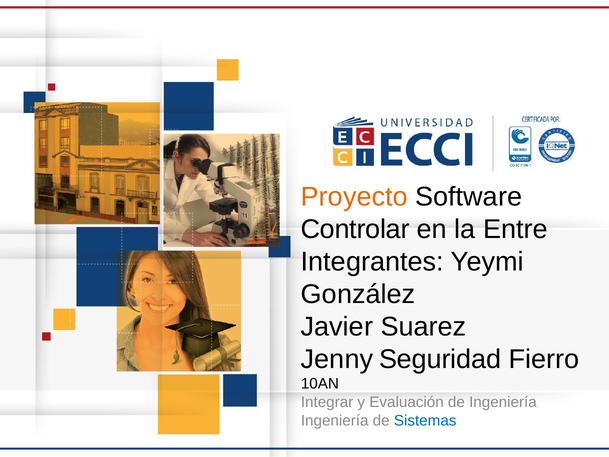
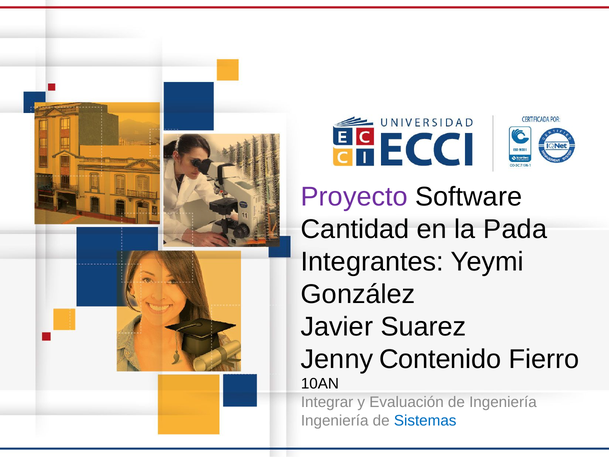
Proyecto colour: orange -> purple (354, 197)
Controlar: Controlar -> Cantidad (355, 229)
Entre: Entre -> Pada (515, 229)
Seguridad: Seguridad -> Contenido (440, 359)
